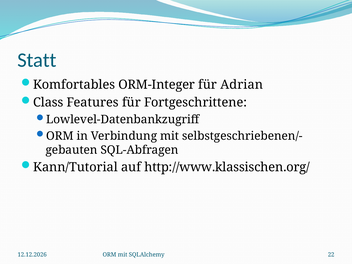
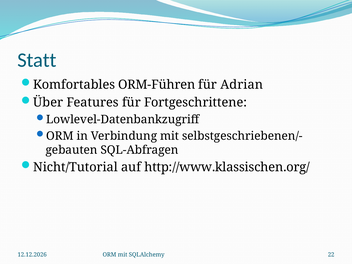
ORM-Integer: ORM-Integer -> ORM-Führen (157, 85)
Class: Class -> Über (48, 103)
Kann/Tutorial: Kann/Tutorial -> Nicht/Tutorial (75, 167)
